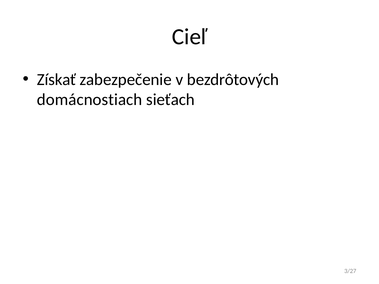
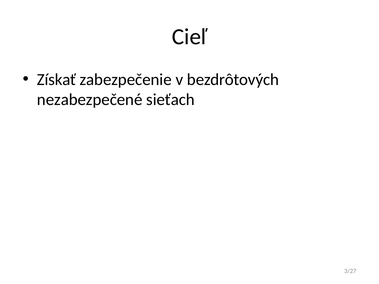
domácnostiach: domácnostiach -> nezabezpečené (90, 100)
